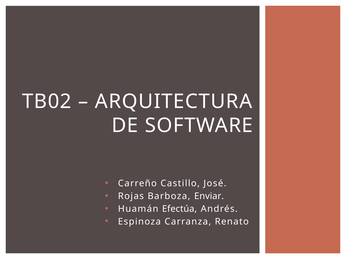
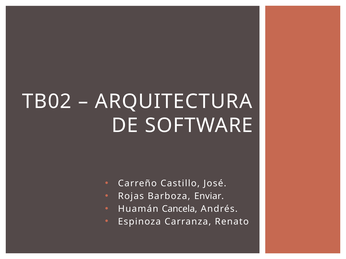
Efectúa: Efectúa -> Cancela (180, 209)
